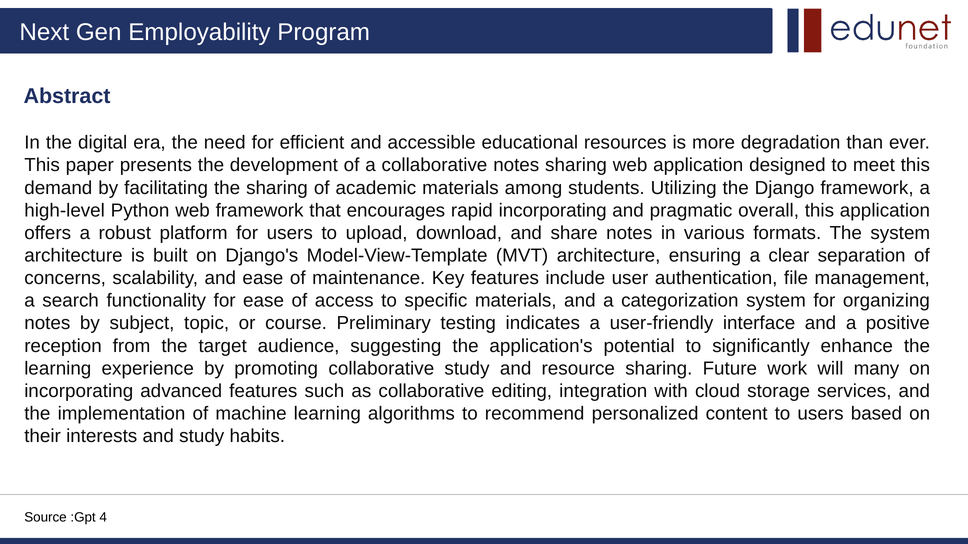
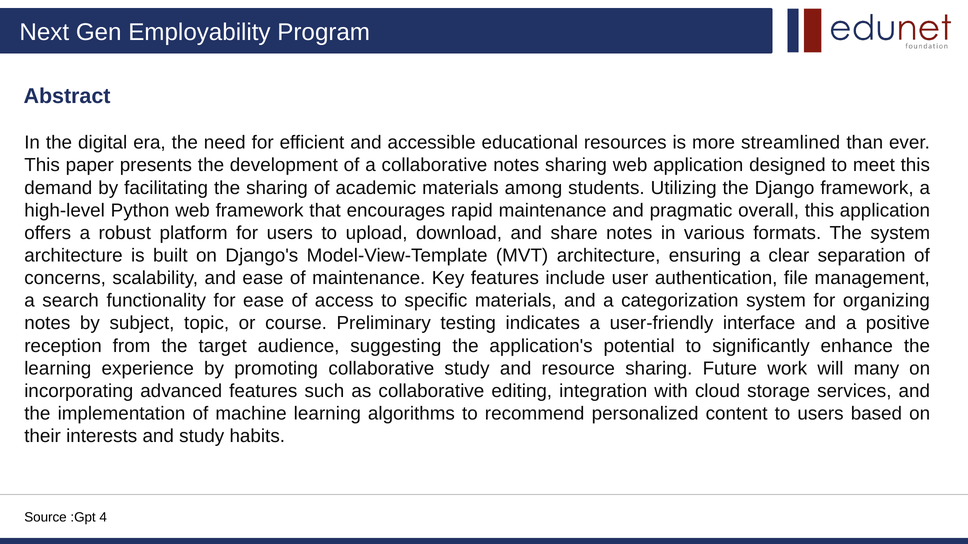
degradation: degradation -> streamlined (791, 143)
rapid incorporating: incorporating -> maintenance (553, 211)
